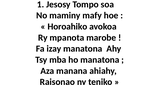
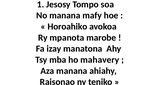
No maminy: maminy -> manana (65, 15)
ho manatona: manatona -> mahavery (100, 60)
